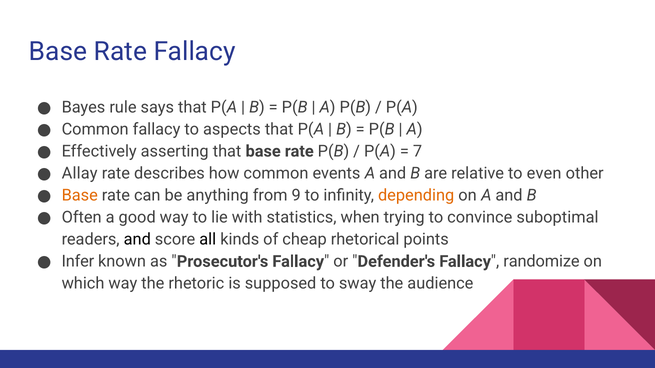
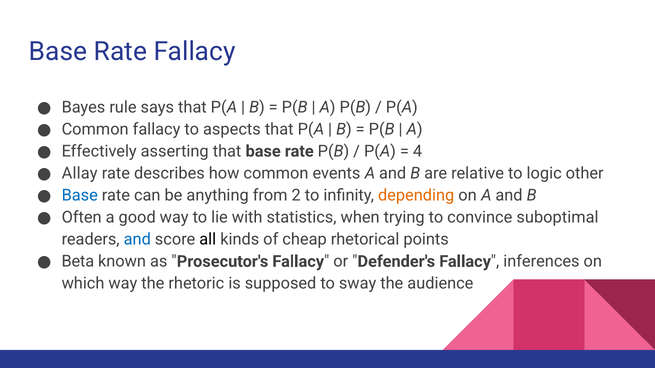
7: 7 -> 4 (418, 151)
even: even -> logic (544, 173)
Base colour: orange -> blue (80, 196)
9: 9 -> 2 (296, 196)
and colour: black -> blue (137, 240)
Infer: Infer -> Beta (78, 262)
randomize: randomize -> inferences (541, 262)
